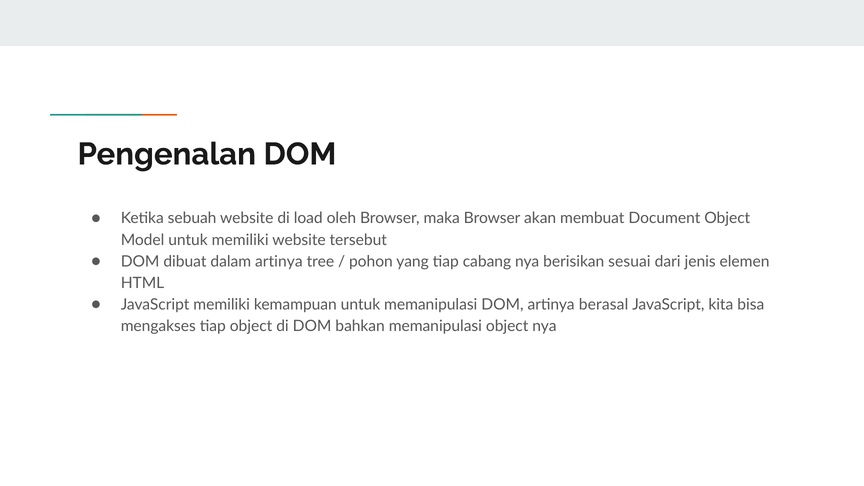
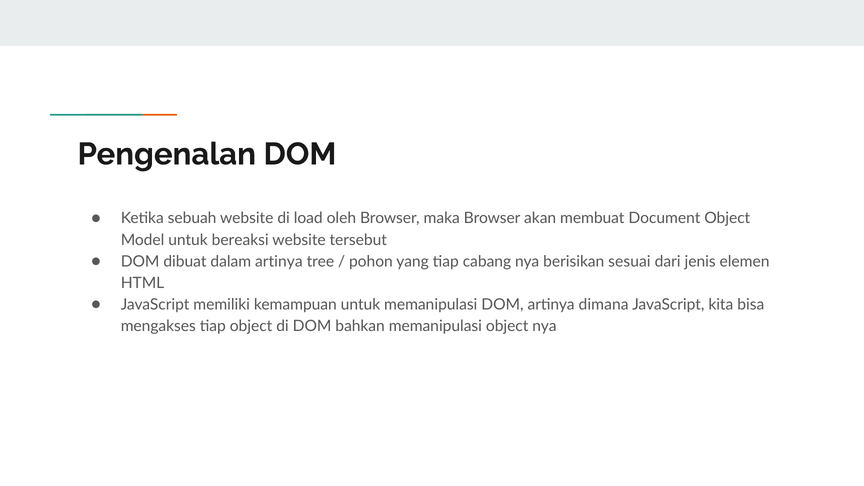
untuk memiliki: memiliki -> bereaksi (240, 240)
berasal: berasal -> dimana (604, 304)
